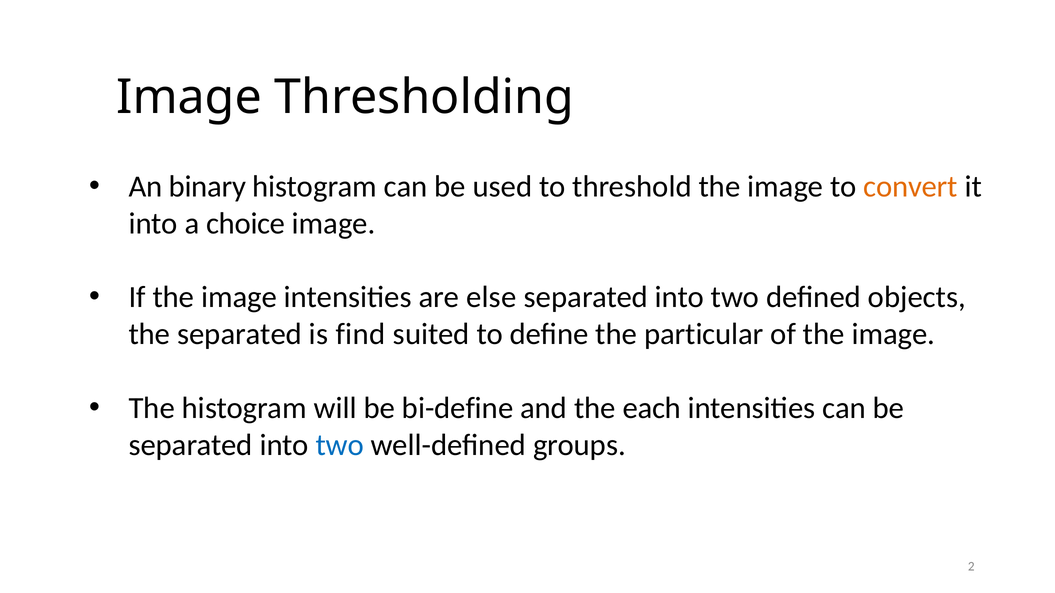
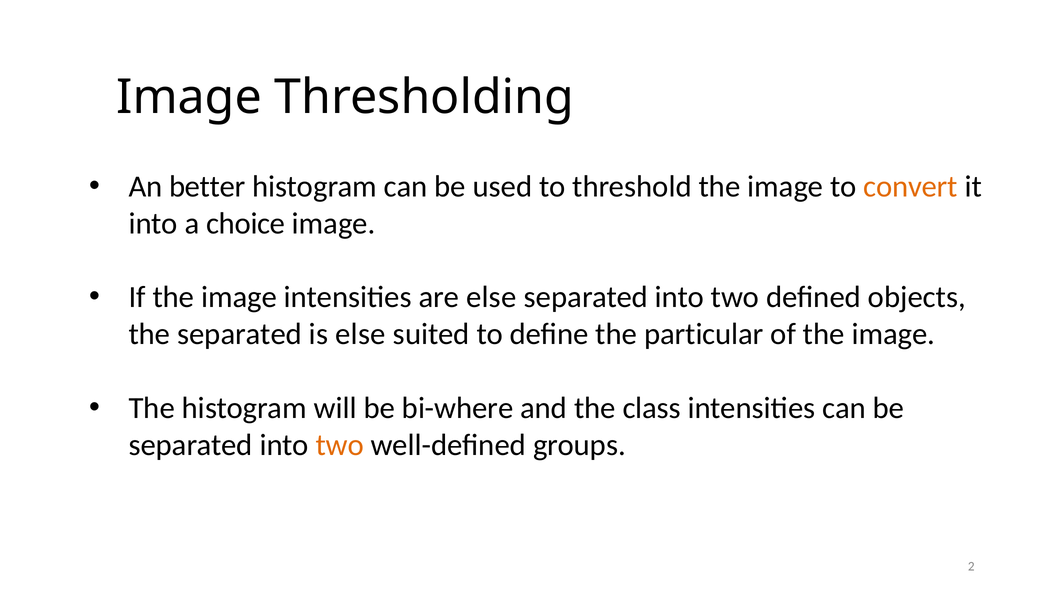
binary: binary -> better (207, 187)
is find: find -> else (360, 335)
bi-define: bi-define -> bi-where (458, 408)
each: each -> class (652, 408)
two colour: blue -> orange (340, 445)
